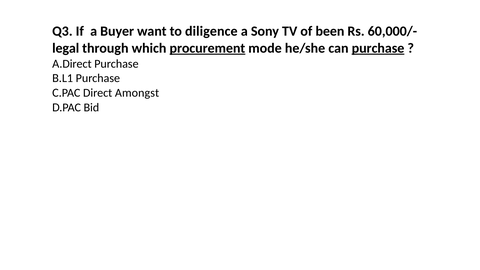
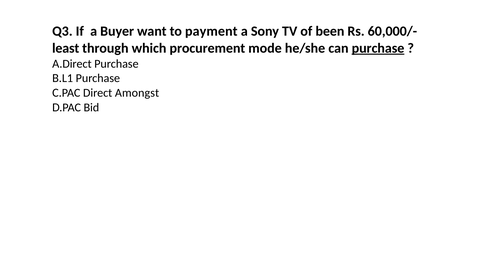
diligence: diligence -> payment (211, 31)
legal: legal -> least (66, 48)
procurement underline: present -> none (207, 48)
